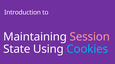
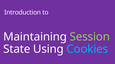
Session colour: pink -> light green (90, 37)
